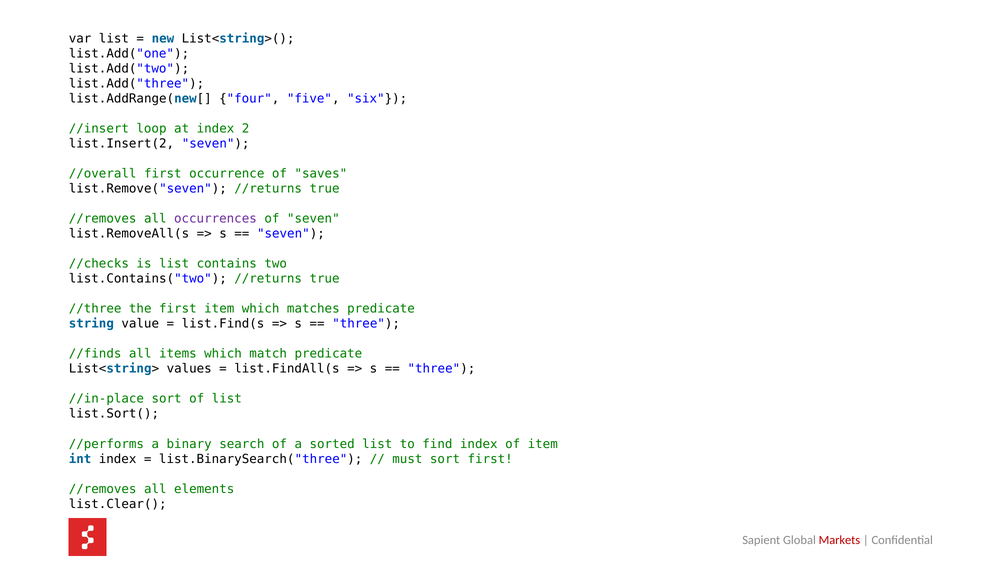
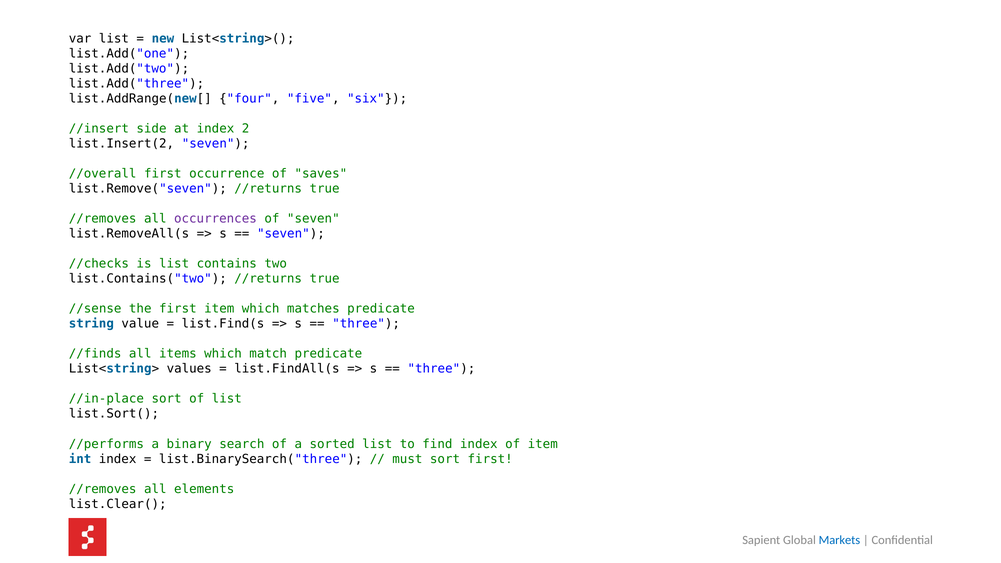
loop: loop -> side (151, 129)
//three: //three -> //sense (95, 309)
Markets colour: red -> blue (839, 540)
